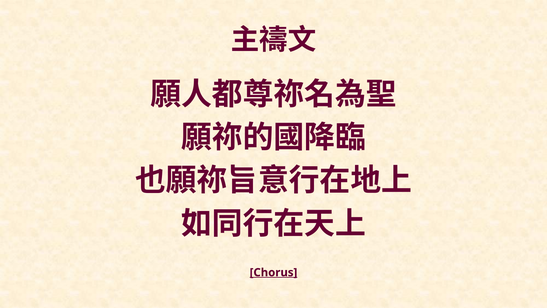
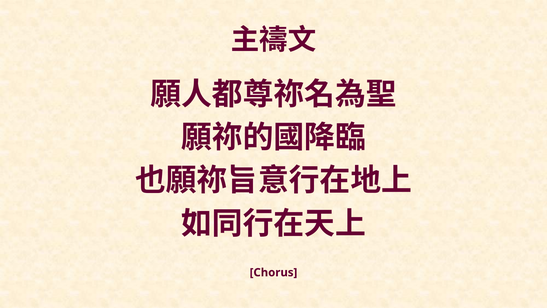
Chorus underline: present -> none (273, 272)
